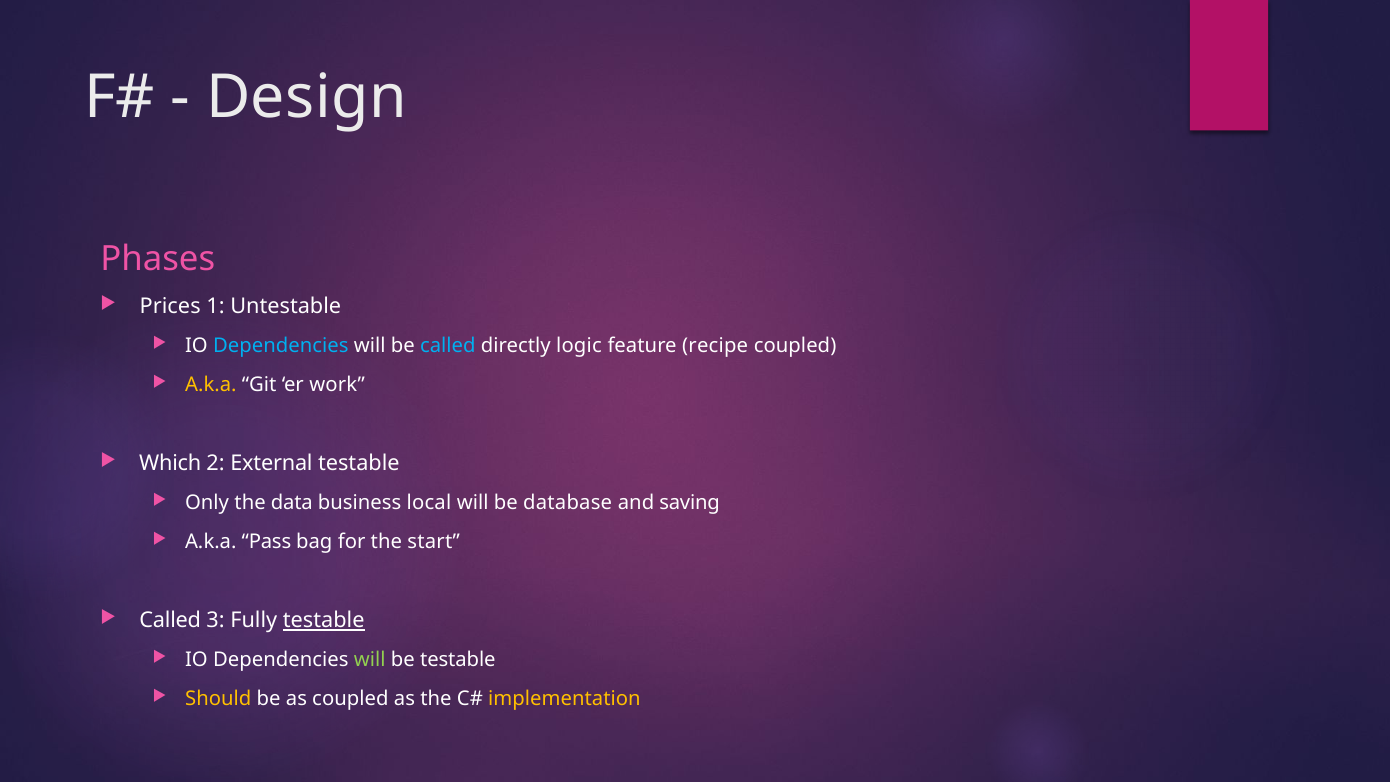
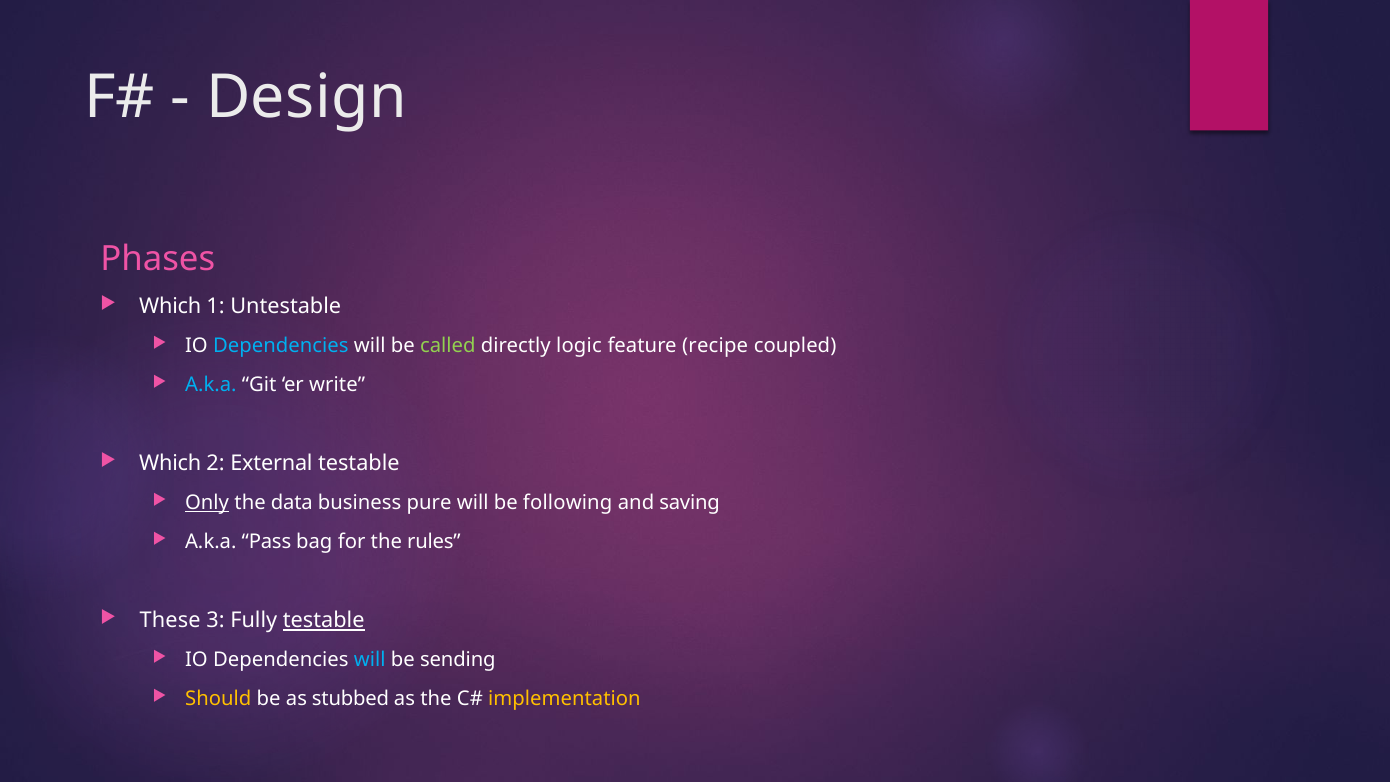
Prices: Prices -> Which (170, 306)
called colour: light blue -> light green (448, 346)
A.k.a colour: yellow -> light blue (211, 385)
work: work -> write (337, 385)
Only underline: none -> present (207, 503)
local: local -> pure (429, 503)
database: database -> following (568, 503)
start: start -> rules (434, 542)
Called: Called -> These (170, 621)
will colour: light green -> light blue (370, 660)
be testable: testable -> sending (458, 660)
as coupled: coupled -> stubbed (351, 699)
